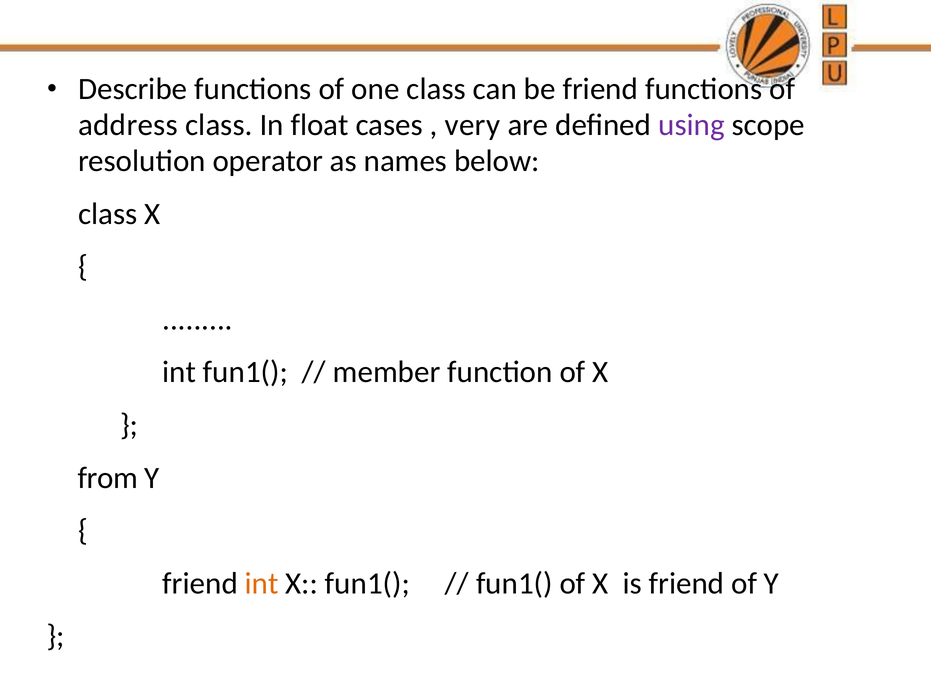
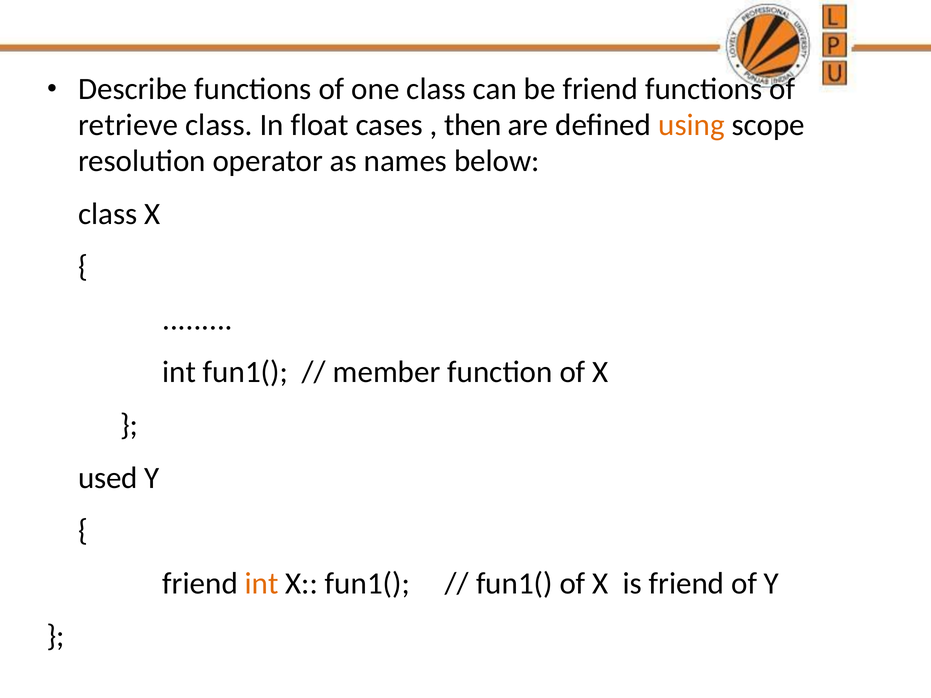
address: address -> retrieve (128, 125)
very: very -> then (473, 125)
using colour: purple -> orange (691, 125)
from: from -> used (108, 478)
